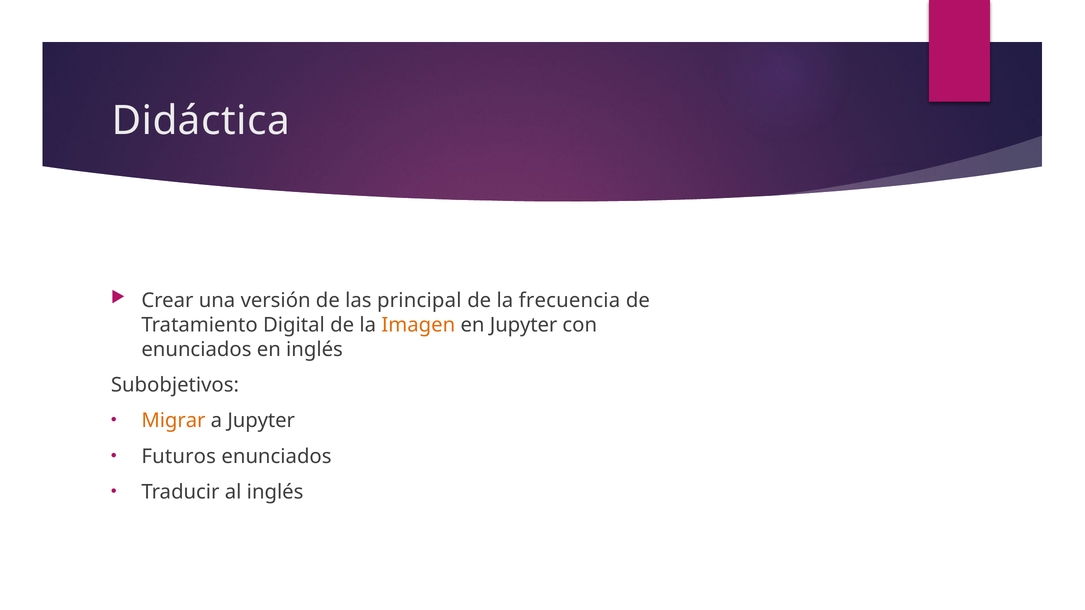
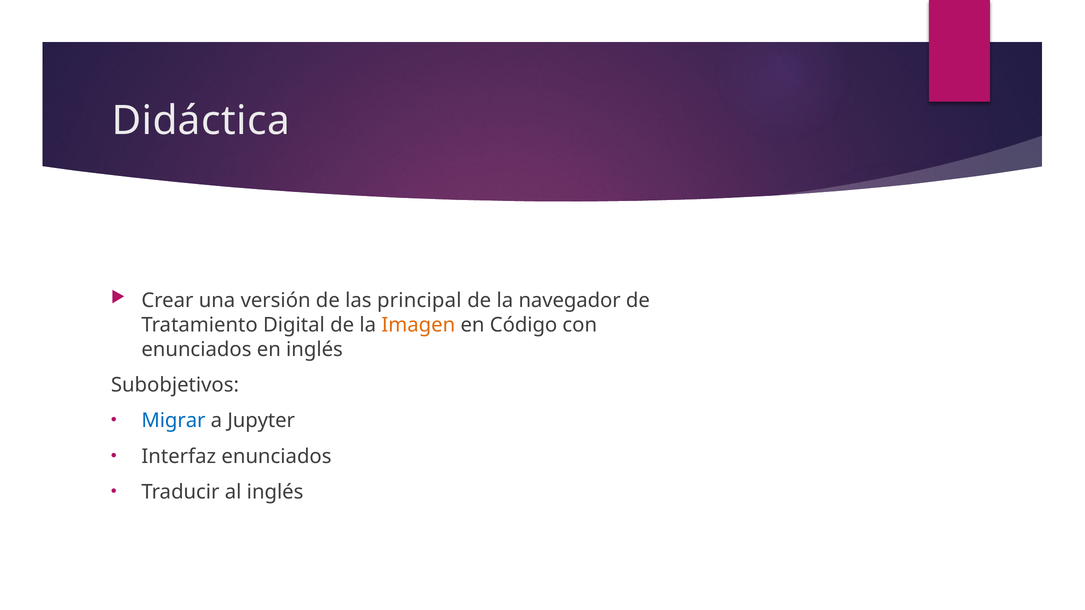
frecuencia: frecuencia -> navegador (570, 301)
en Jupyter: Jupyter -> Código (524, 325)
Migrar colour: orange -> blue (173, 421)
Futuros: Futuros -> Interfaz (179, 457)
